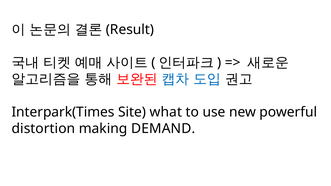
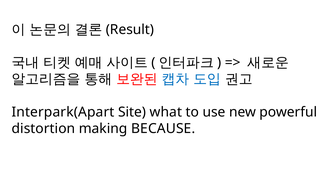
Interpark(Times: Interpark(Times -> Interpark(Apart (63, 112)
DEMAND: DEMAND -> BECAUSE (163, 129)
